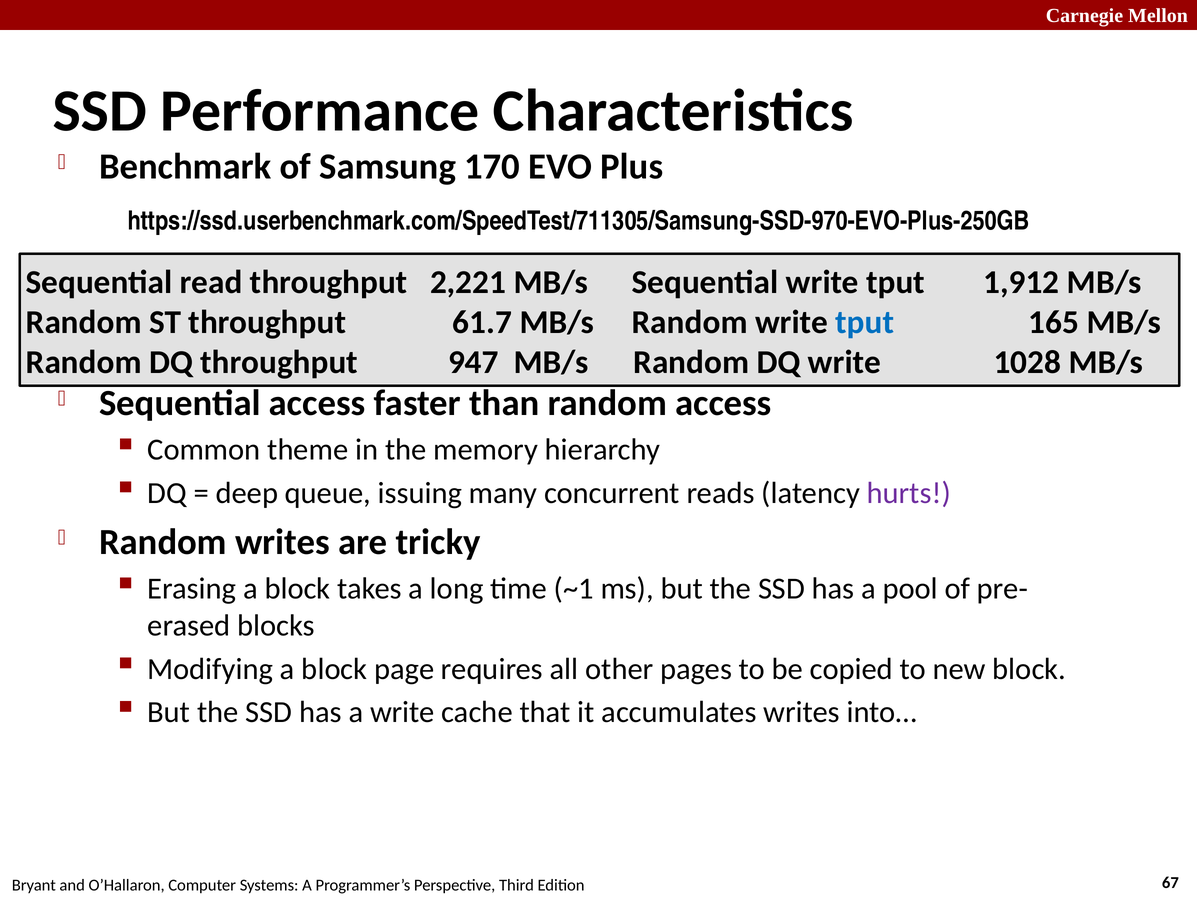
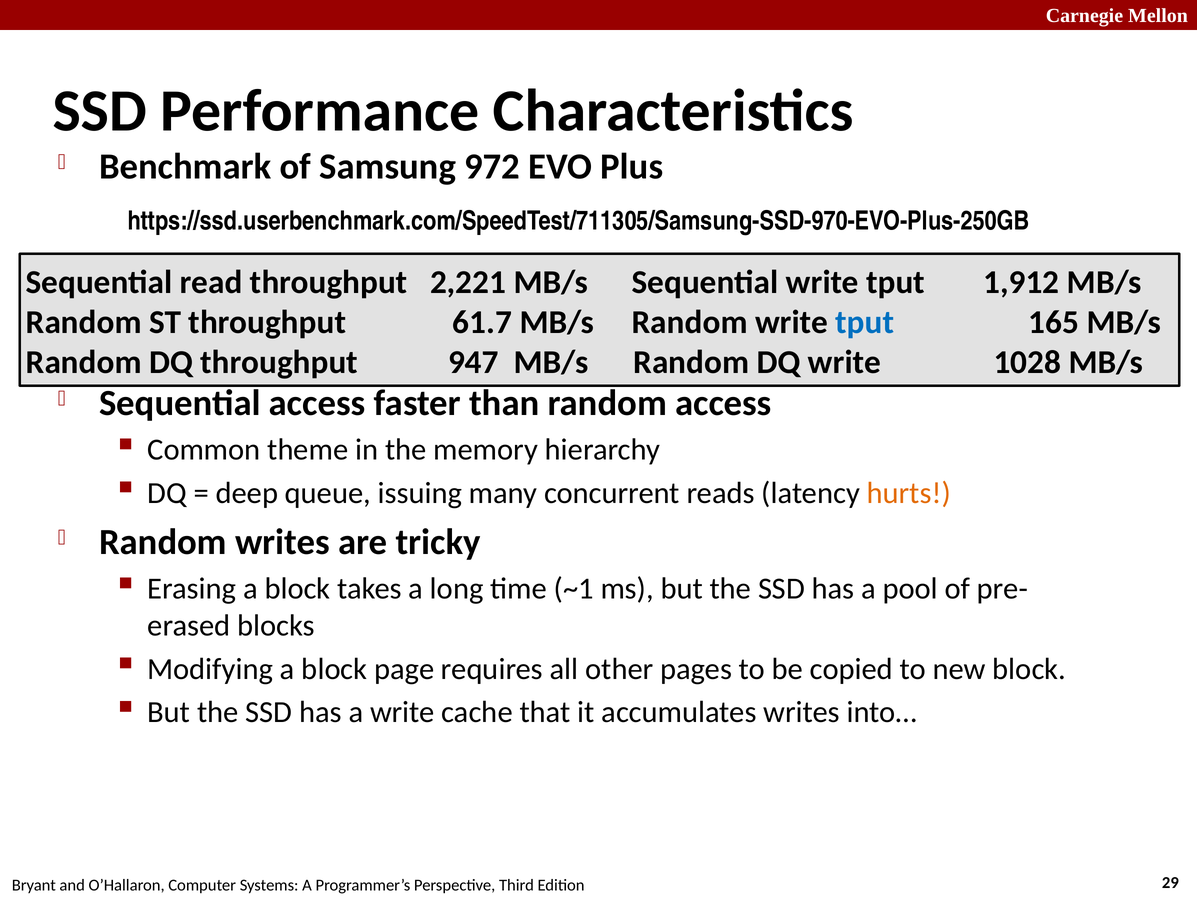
170: 170 -> 972 (492, 166)
hurts colour: purple -> orange (909, 493)
67: 67 -> 29 (1170, 883)
